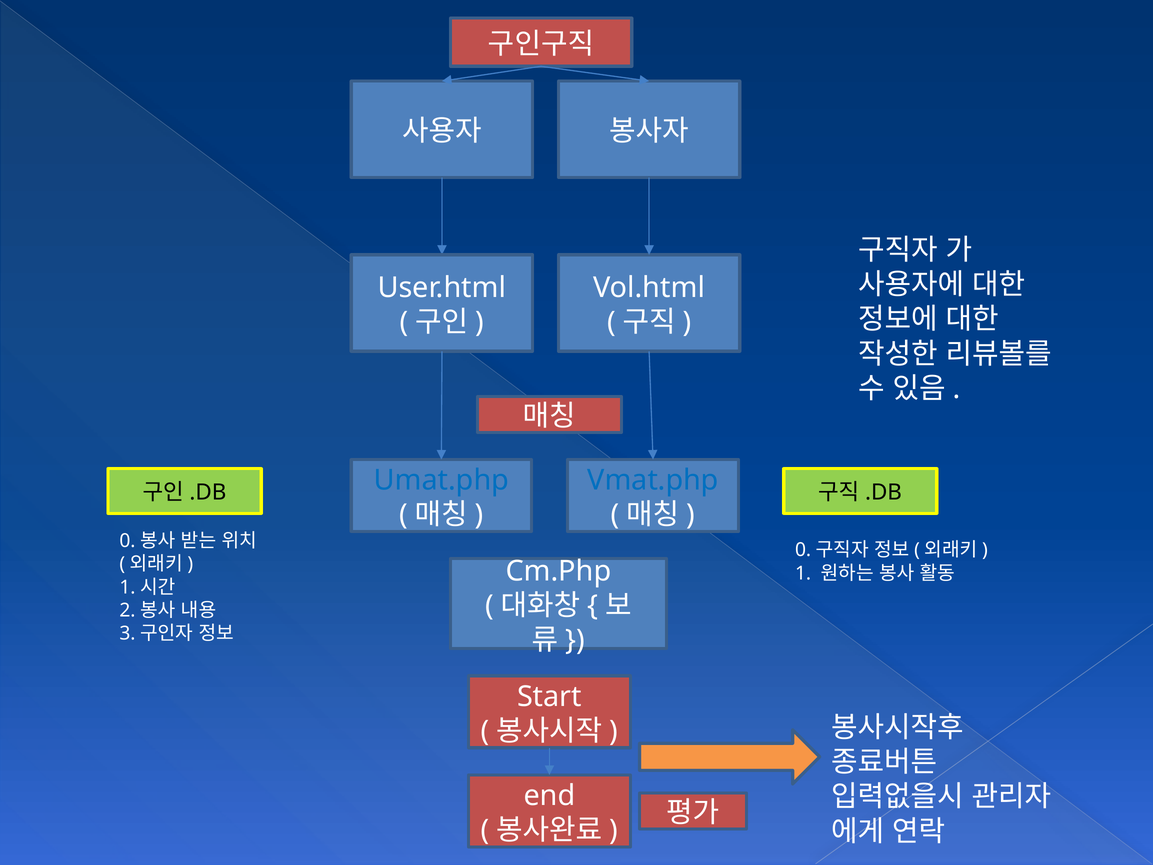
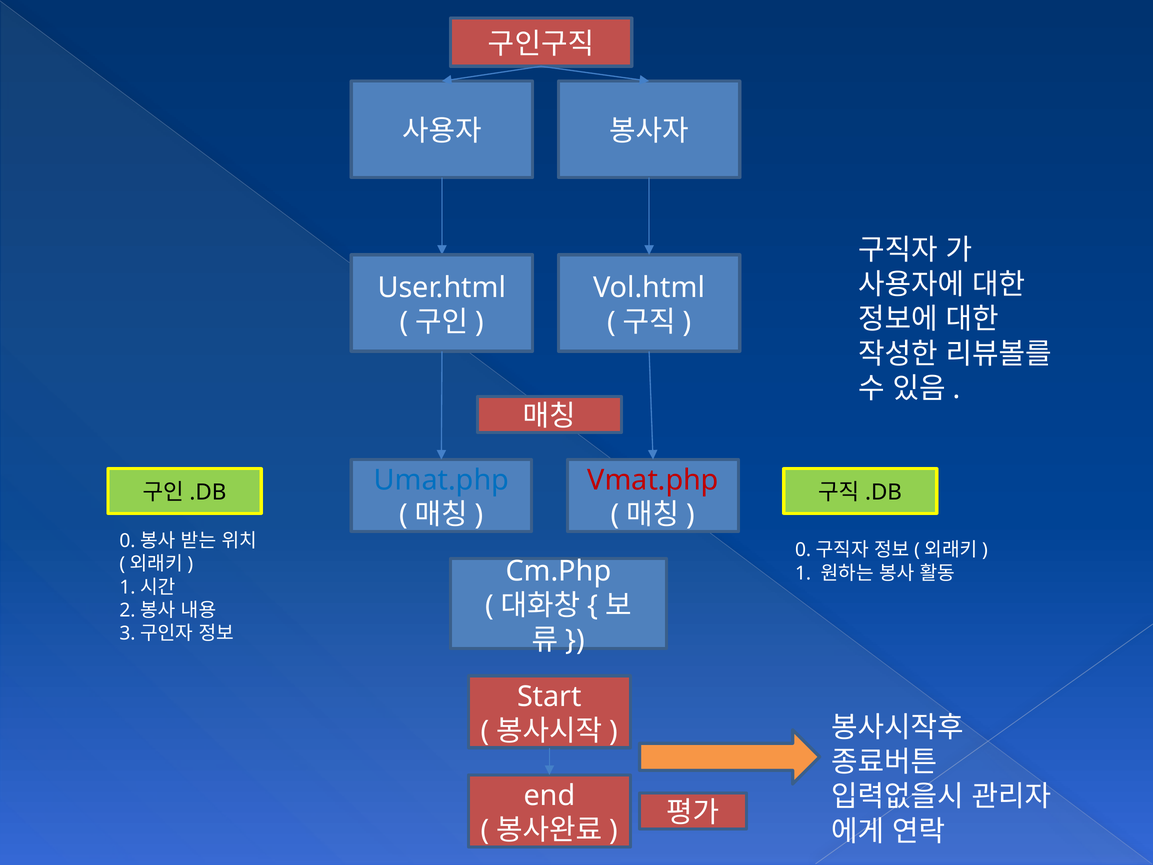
Vmat.php colour: blue -> red (653, 480)
